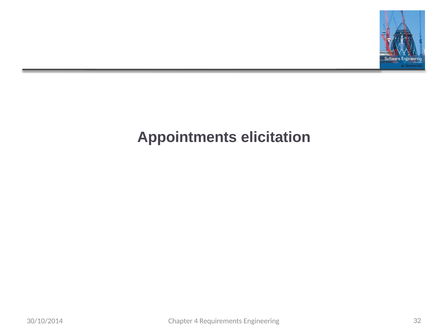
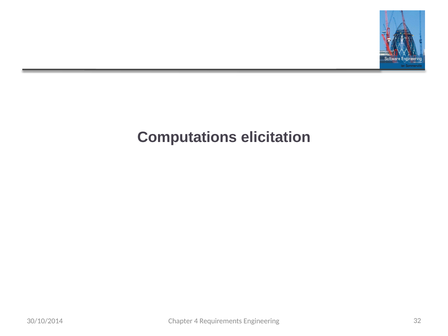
Appointments: Appointments -> Computations (187, 137)
